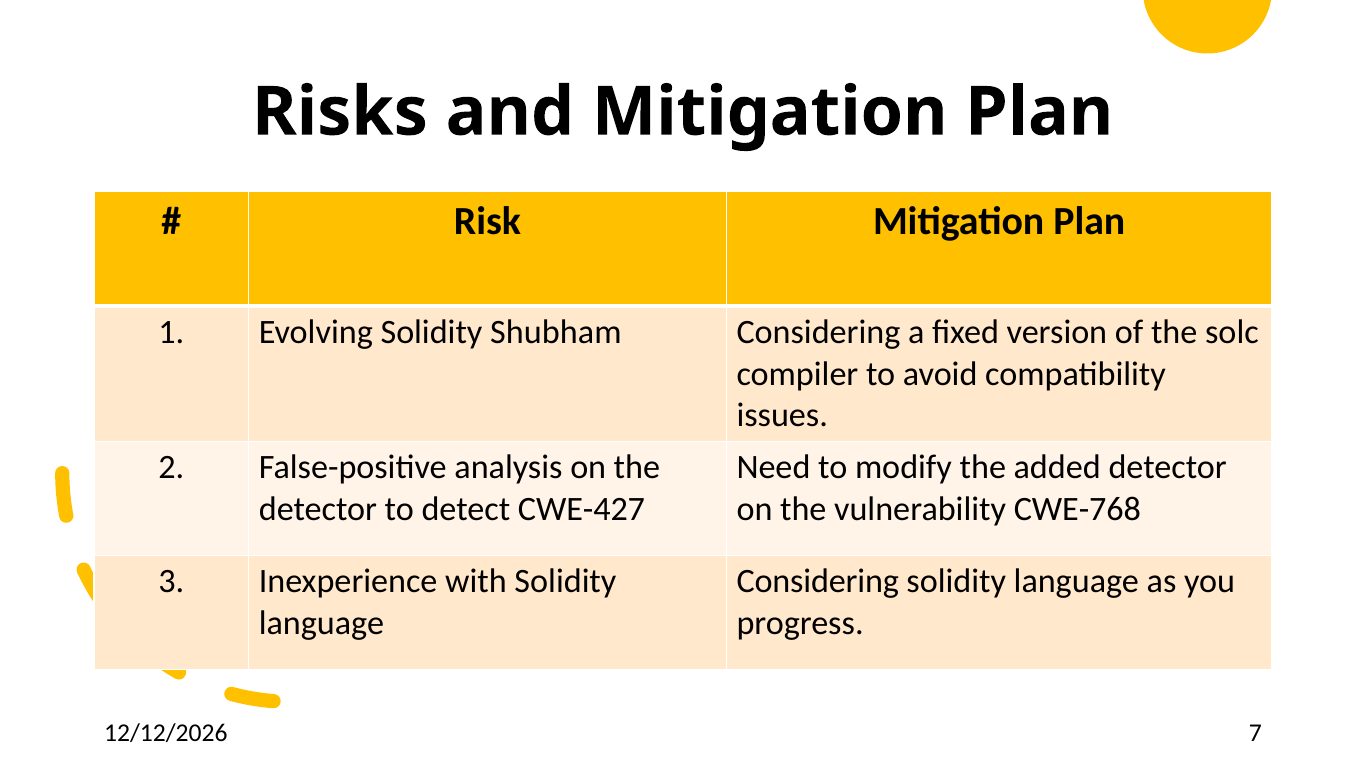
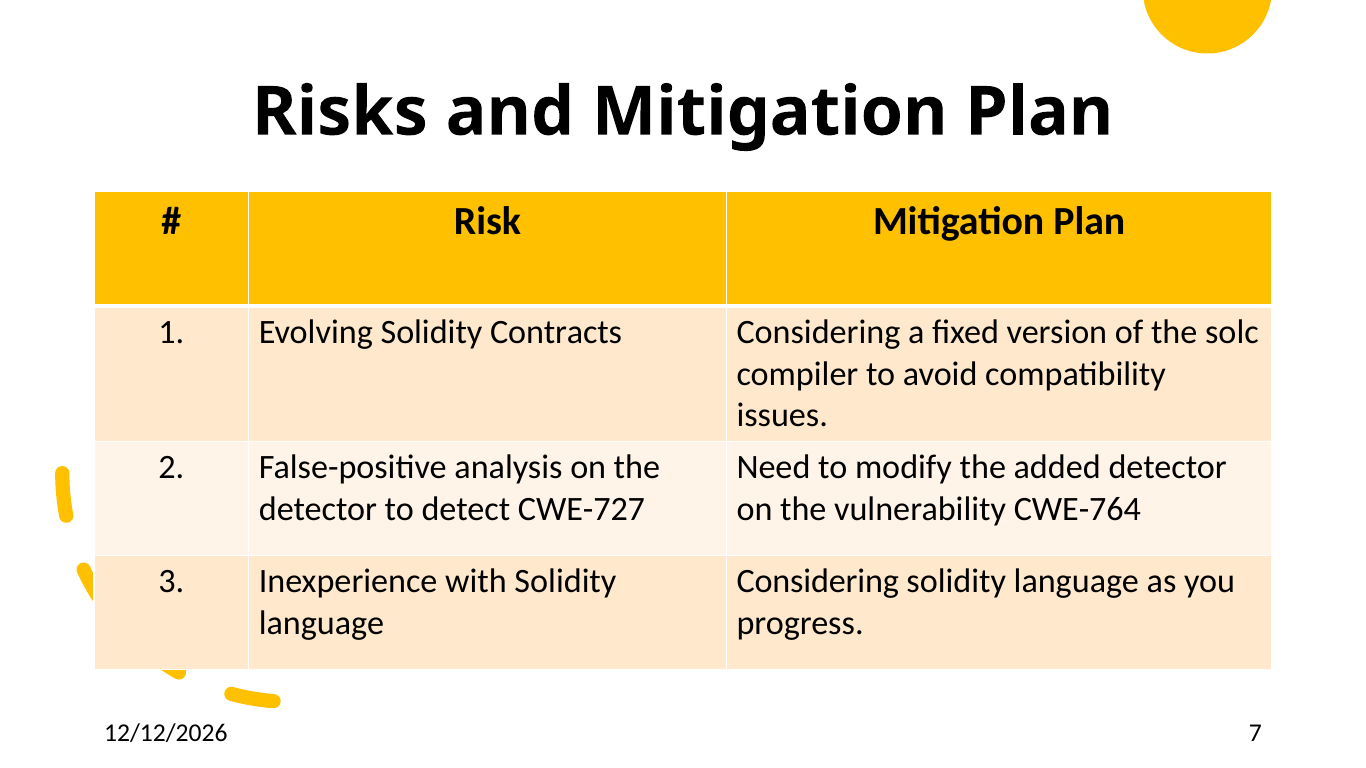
Shubham: Shubham -> Contracts (556, 332)
CWE-427: CWE-427 -> CWE-727 (581, 509)
CWE-768: CWE-768 -> CWE-764 (1077, 509)
